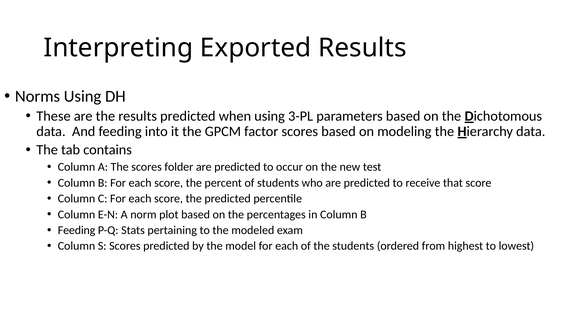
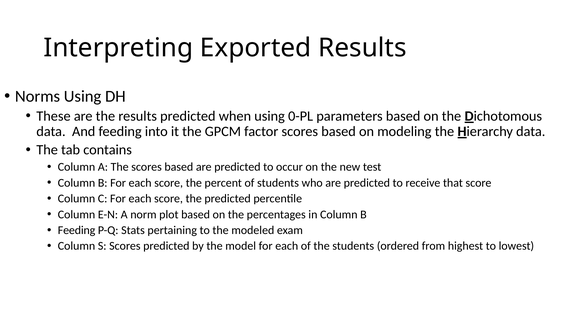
3-PL: 3-PL -> 0-PL (301, 116)
The scores folder: folder -> based (179, 167)
